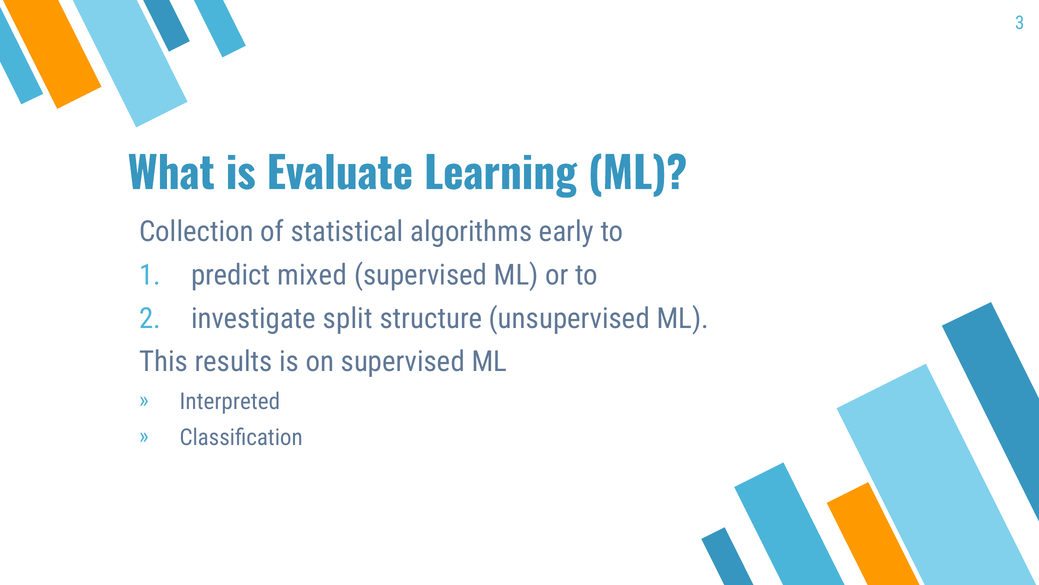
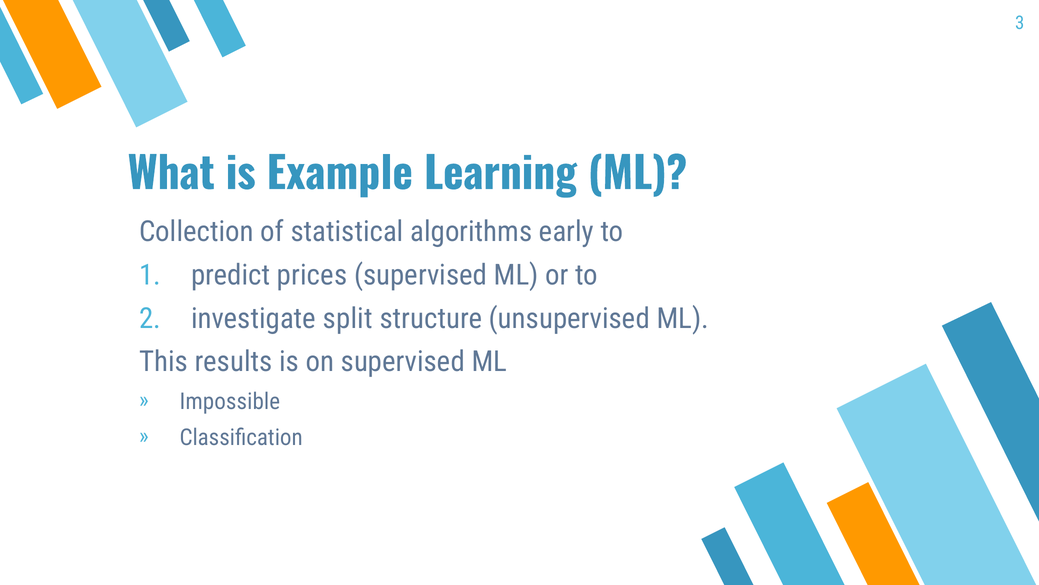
Evaluate: Evaluate -> Example (340, 175)
mixed: mixed -> prices (312, 275)
Interpreted: Interpreted -> Impossible (230, 401)
